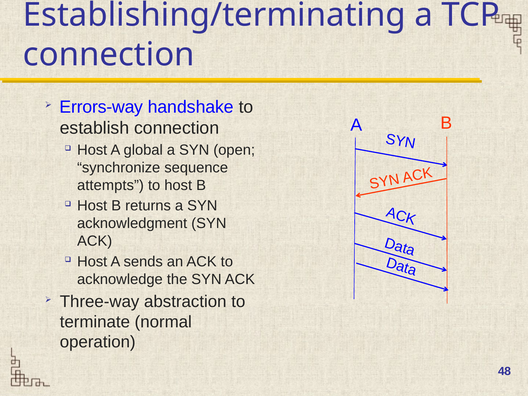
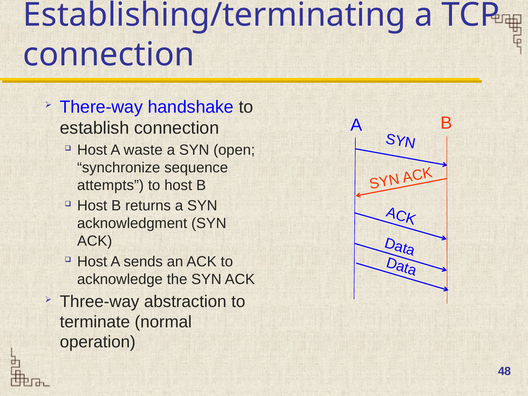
Errors-way: Errors-way -> There-way (101, 107)
global: global -> waste (143, 150)
